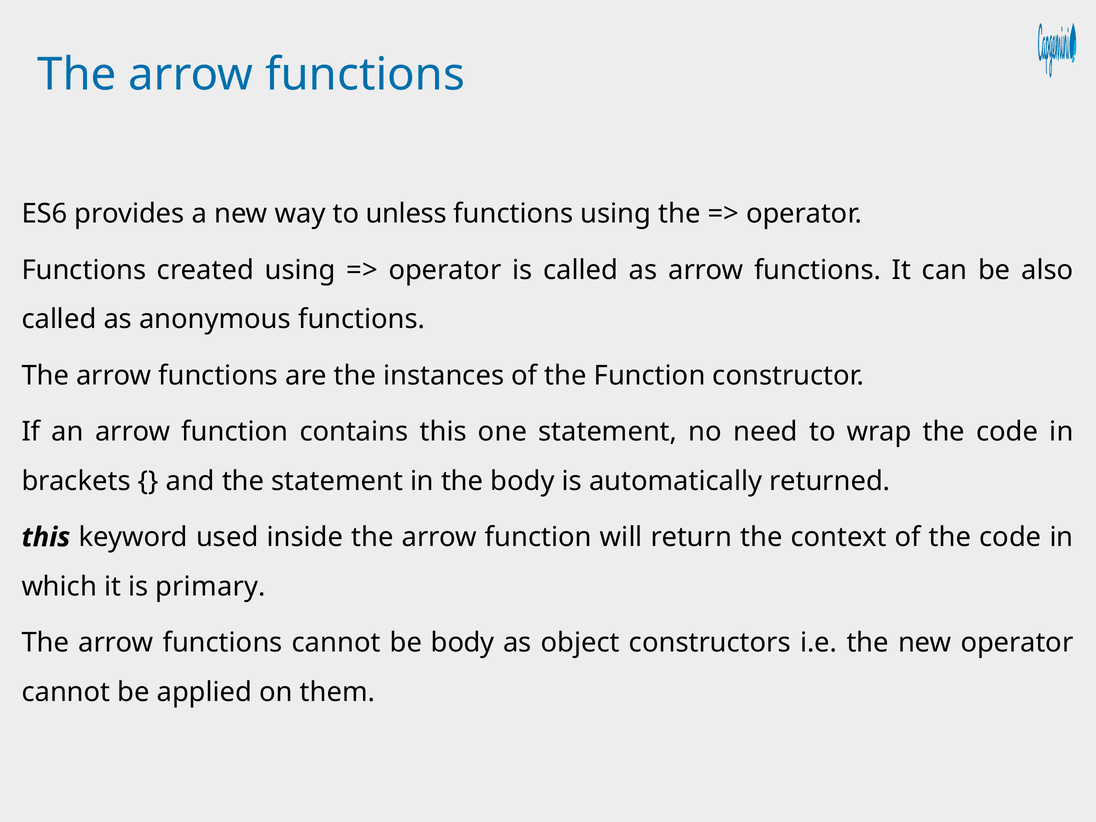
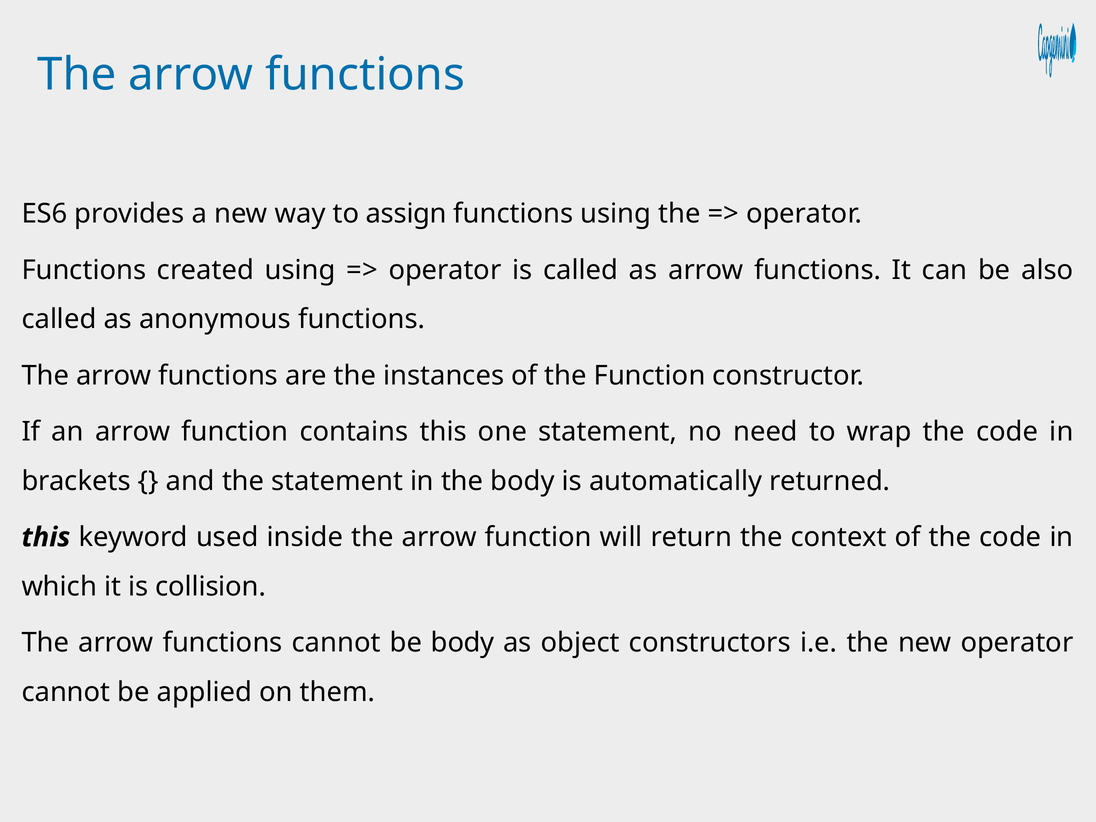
unless: unless -> assign (406, 214)
primary: primary -> collision (211, 587)
